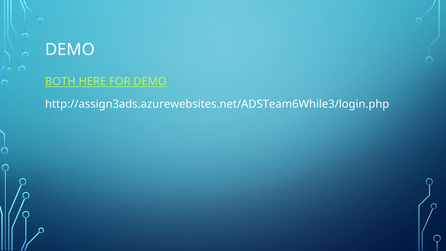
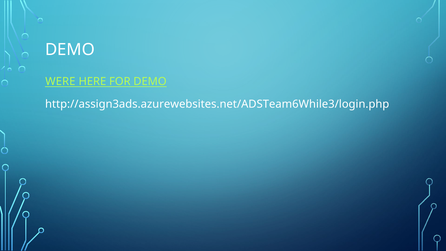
BOTH: BOTH -> WERE (60, 82)
